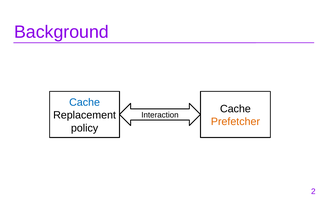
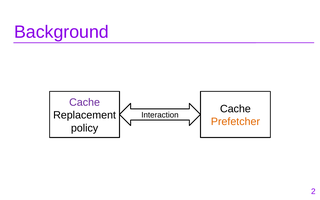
Cache colour: blue -> purple (85, 102)
